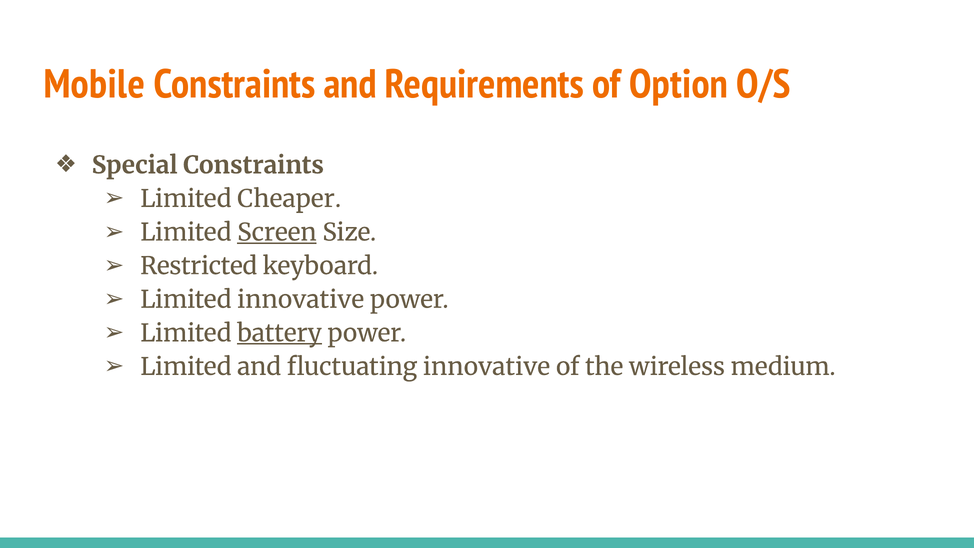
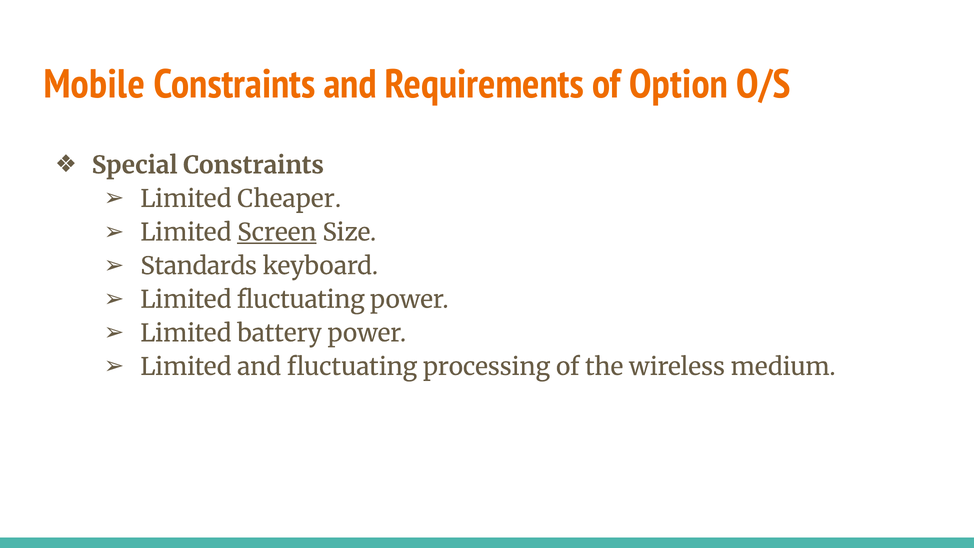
Restricted: Restricted -> Standards (199, 266)
Limited innovative: innovative -> fluctuating (301, 300)
battery underline: present -> none (279, 333)
fluctuating innovative: innovative -> processing (487, 367)
